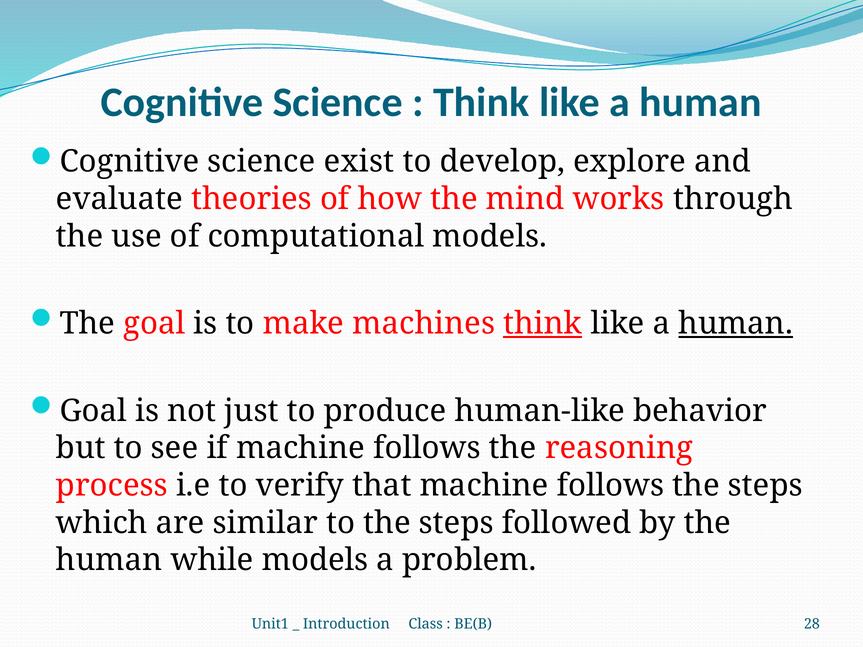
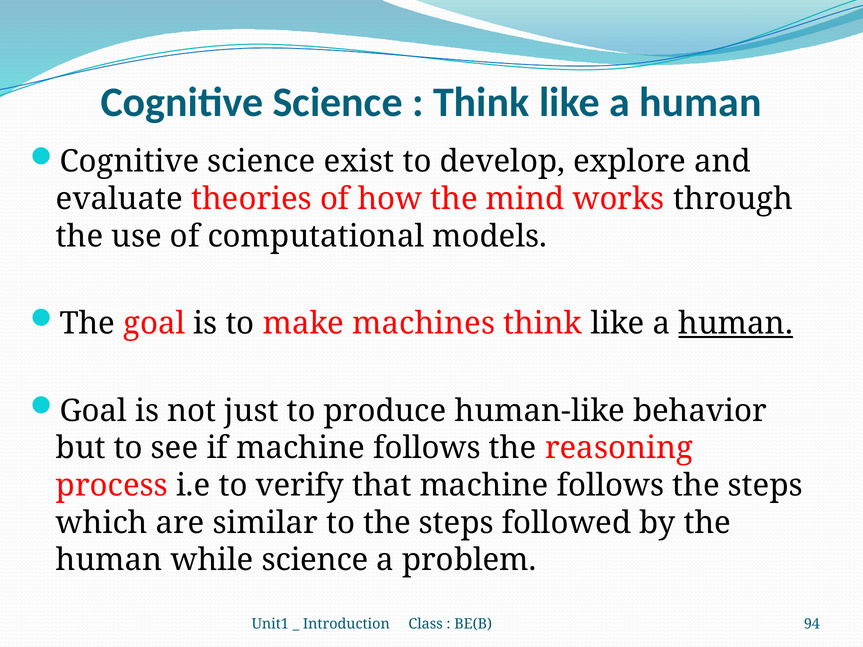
think underline: present -> none (543, 324)
while models: models -> science (315, 560)
28: 28 -> 94 (812, 624)
